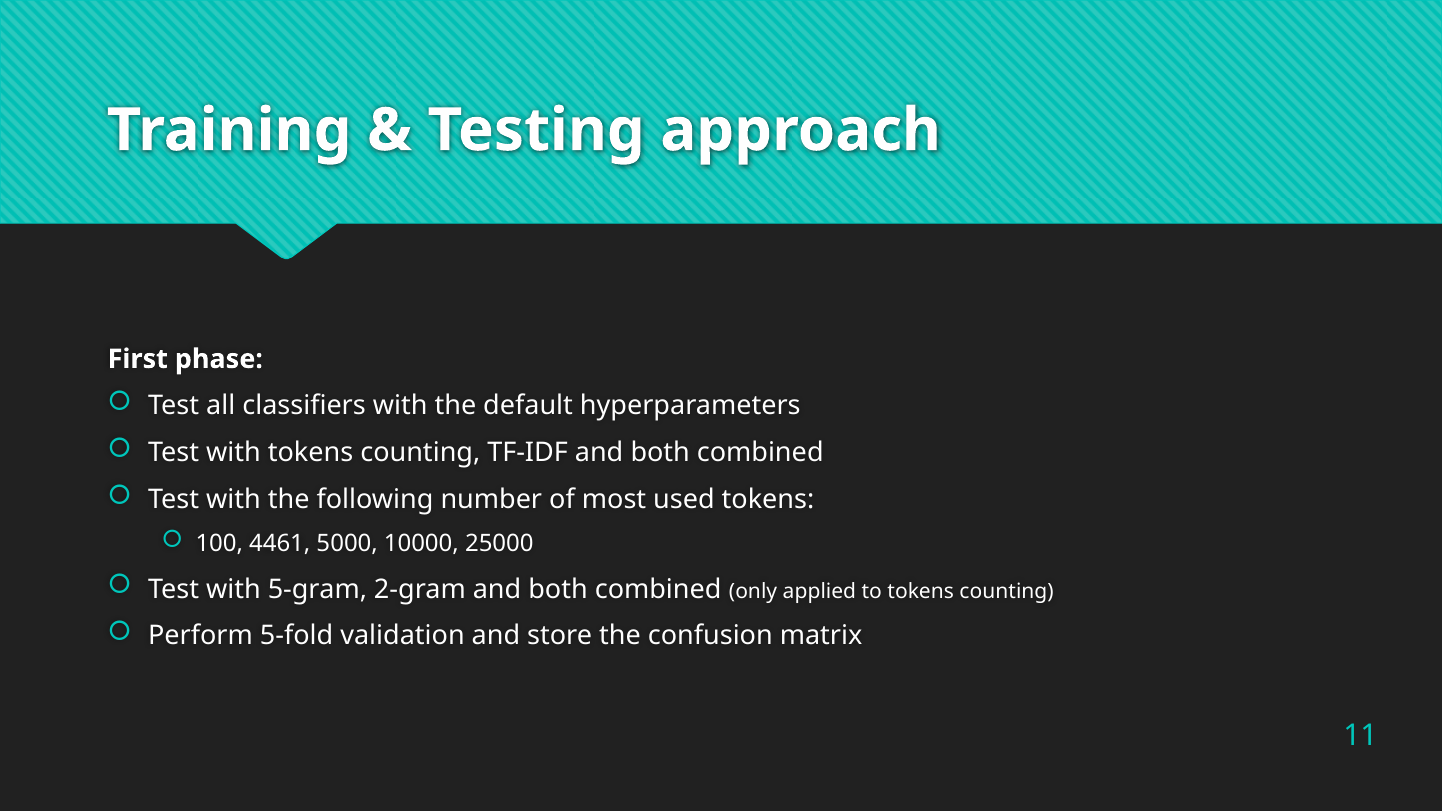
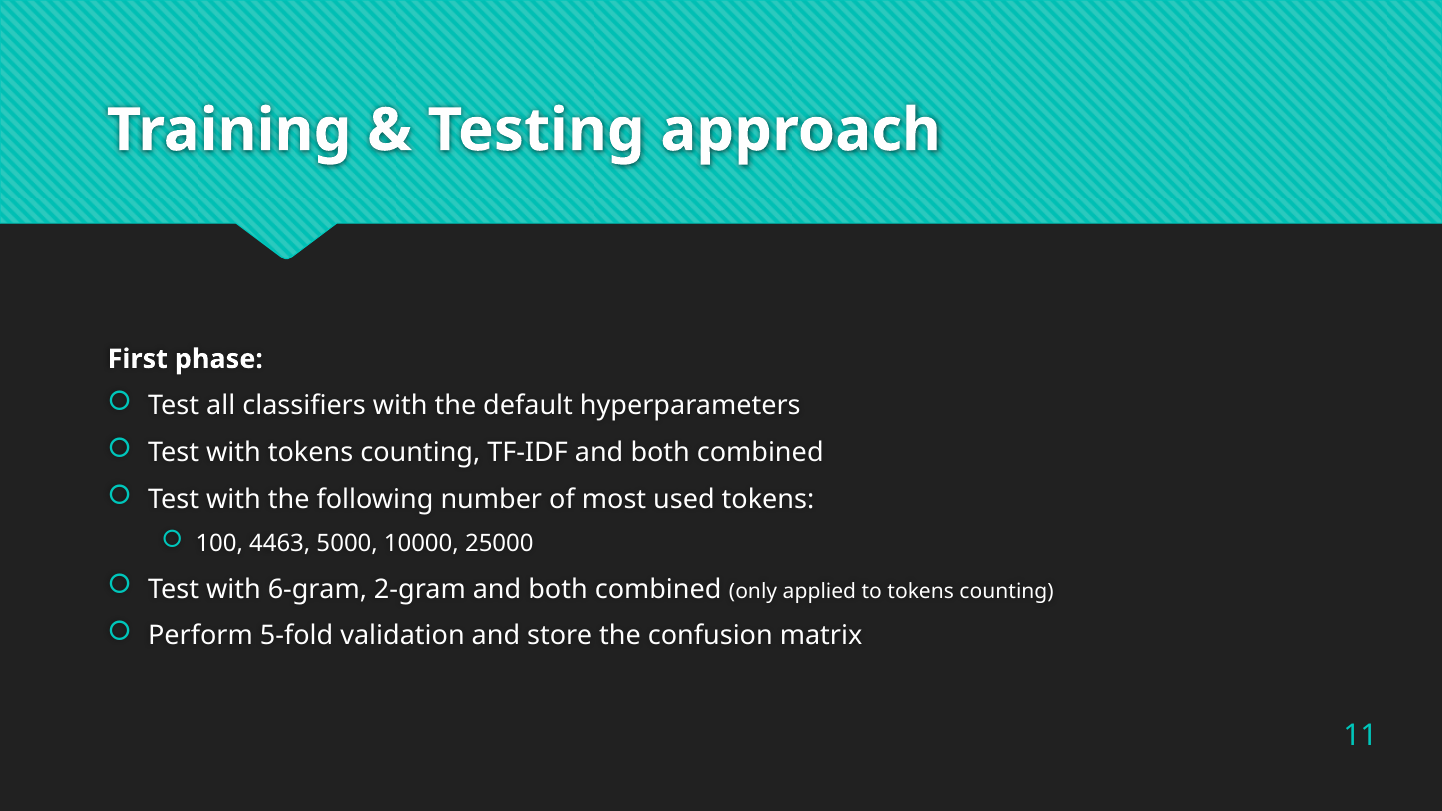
4461: 4461 -> 4463 (280, 544)
5-gram: 5-gram -> 6-gram (317, 589)
